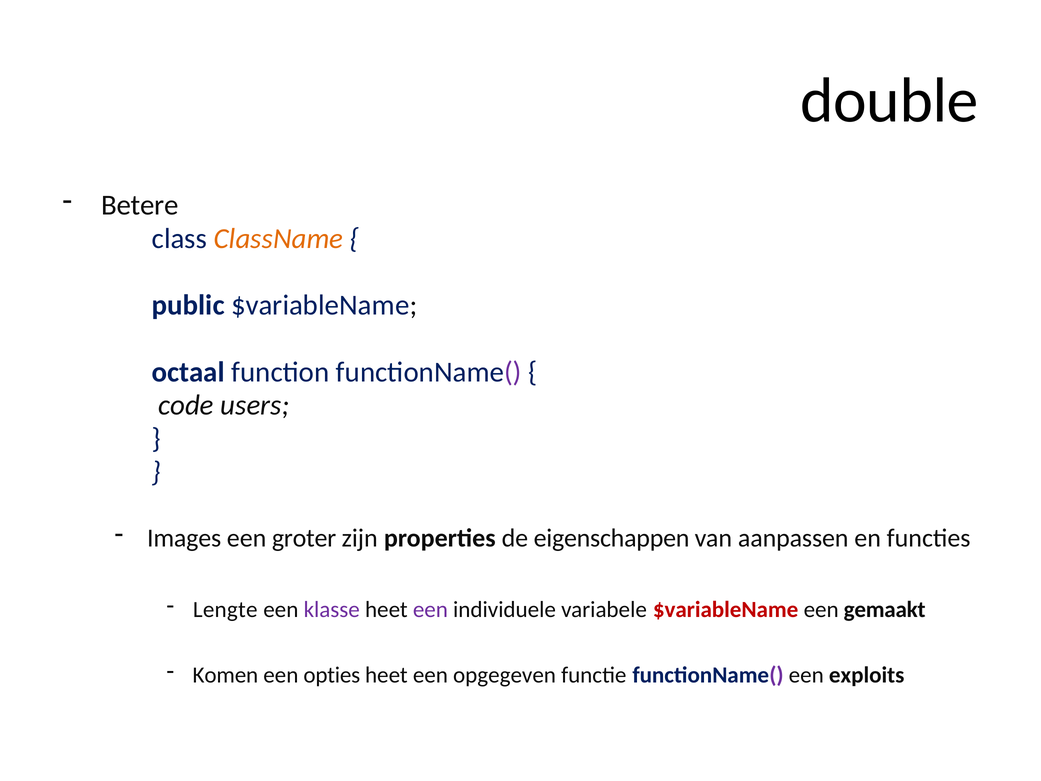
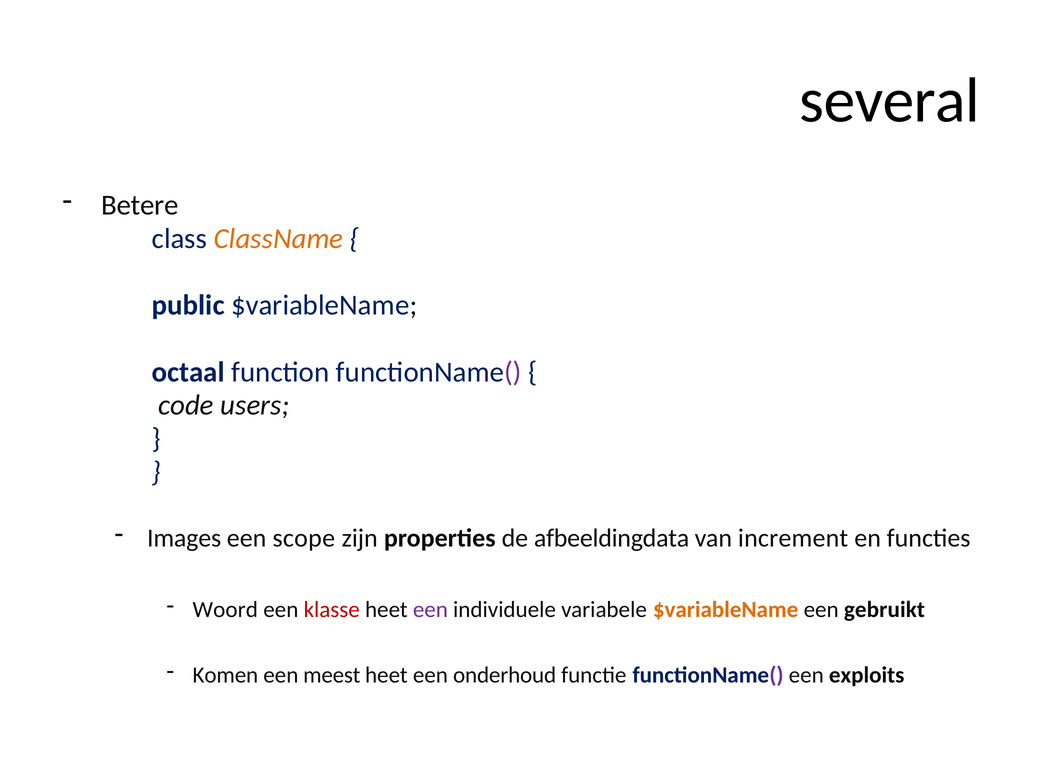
double: double -> several (890, 101)
groter: groter -> scope (304, 538)
eigenschappen: eigenschappen -> afbeeldingdata (612, 538)
aanpassen: aanpassen -> increment (793, 538)
Lengte: Lengte -> Woord (225, 609)
klasse colour: purple -> red (332, 609)
$variableName colour: red -> orange (726, 609)
gemaakt: gemaakt -> gebruikt (884, 609)
opties: opties -> meest (332, 675)
opgegeven: opgegeven -> onderhoud (505, 675)
